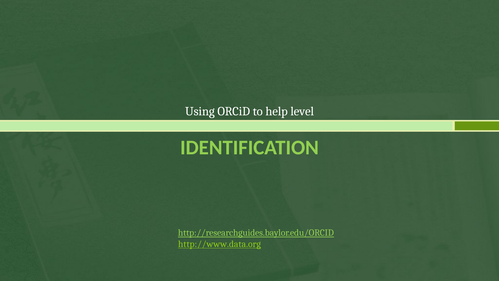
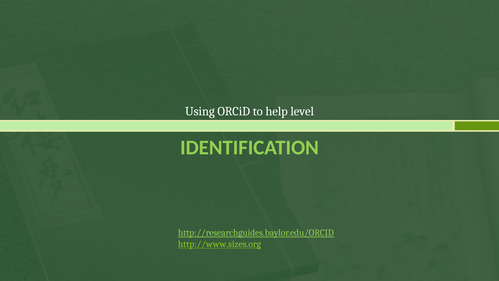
http://www.data.org: http://www.data.org -> http://www.sizes.org (219, 244)
